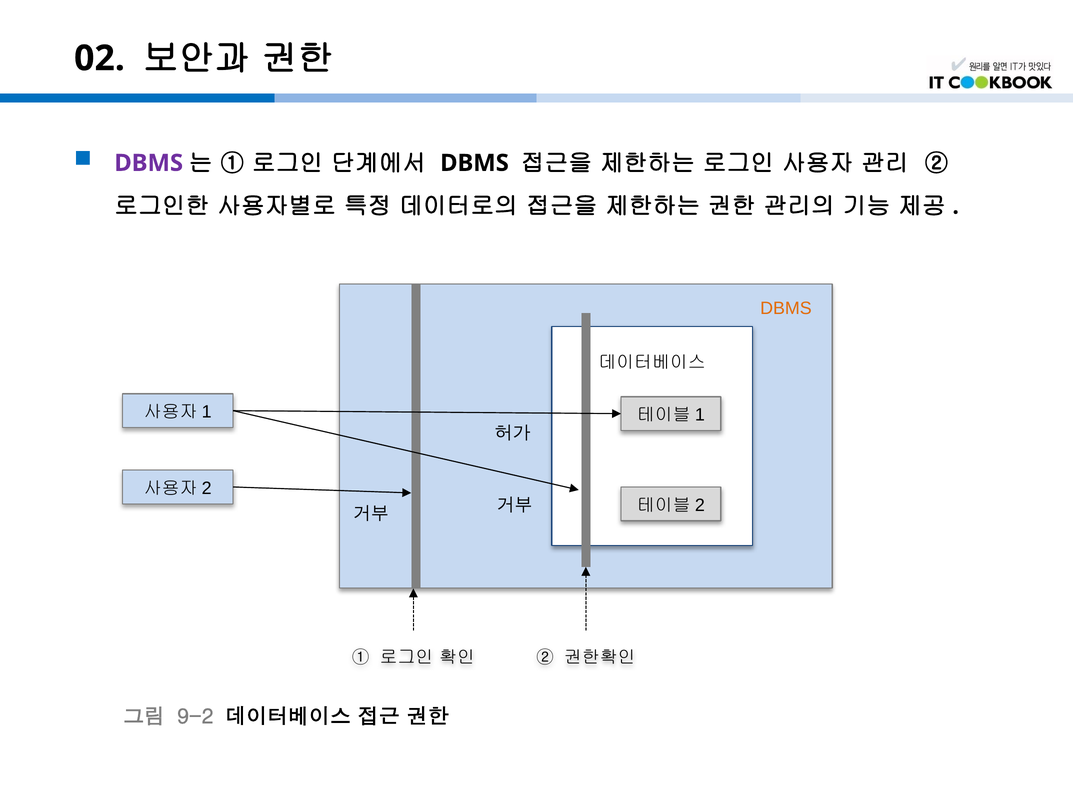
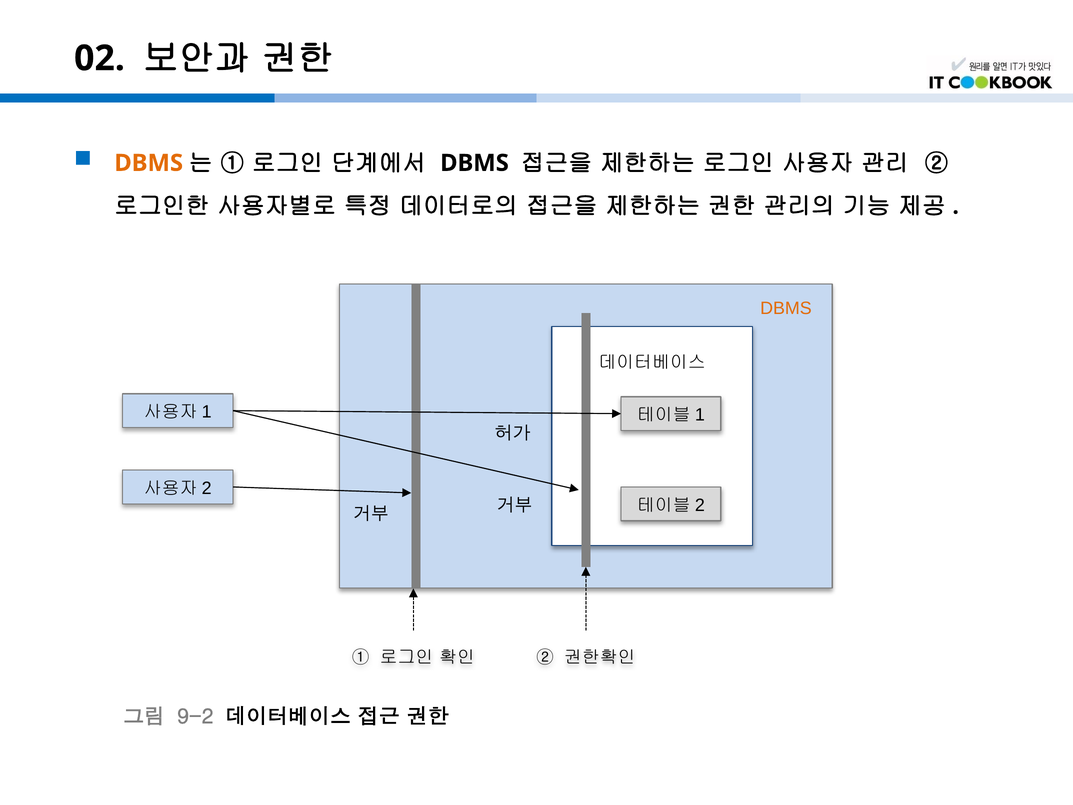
DBMS colour: purple -> orange (149, 163)
